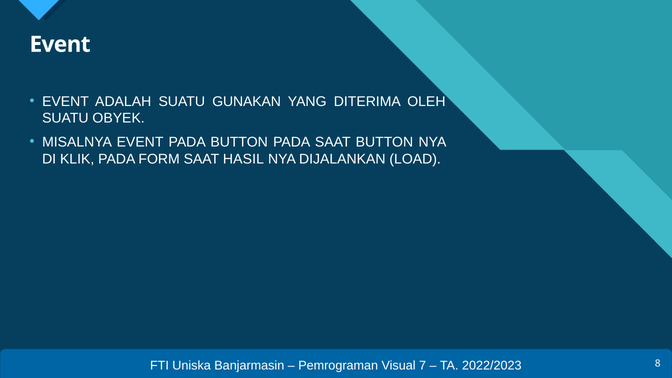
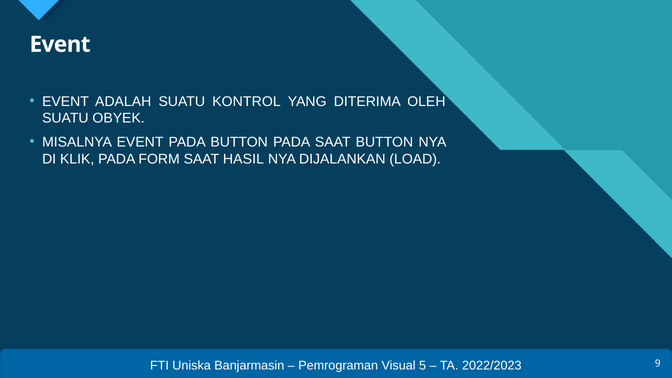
GUNAKAN: GUNAKAN -> KONTROL (246, 101)
7: 7 -> 5 (423, 365)
8: 8 -> 9 (658, 364)
